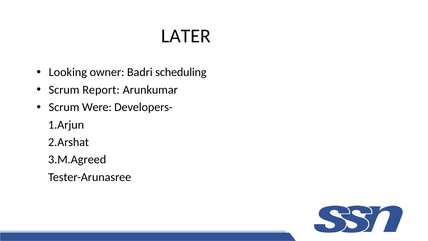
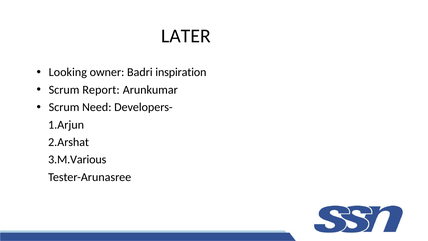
scheduling: scheduling -> inspiration (181, 72)
Were: Were -> Need (97, 107)
3.M.Agreed: 3.M.Agreed -> 3.M.Various (77, 160)
